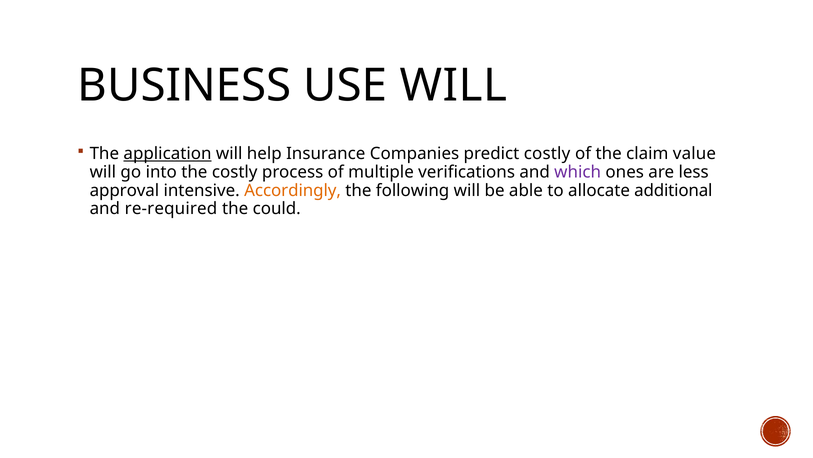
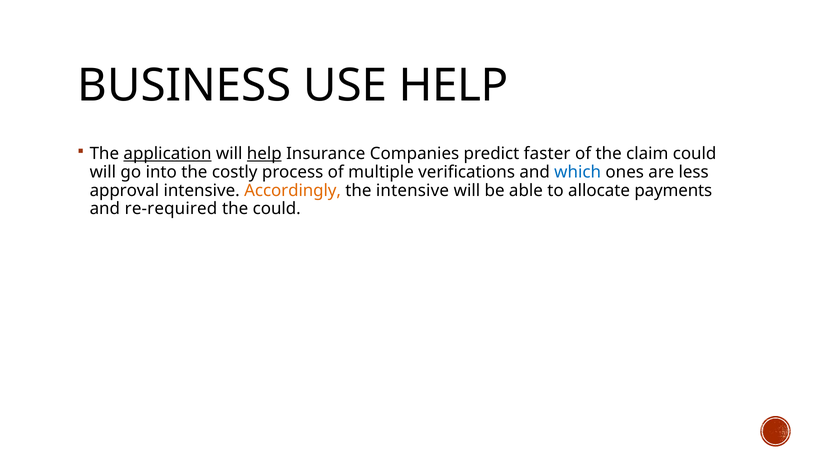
USE WILL: WILL -> HELP (454, 86)
help underline: none -> present (264, 154)
predict costly: costly -> faster (547, 154)
claim value: value -> could (695, 154)
which colour: purple -> blue (578, 172)
the following: following -> intensive (412, 190)
additional: additional -> payments (673, 190)
